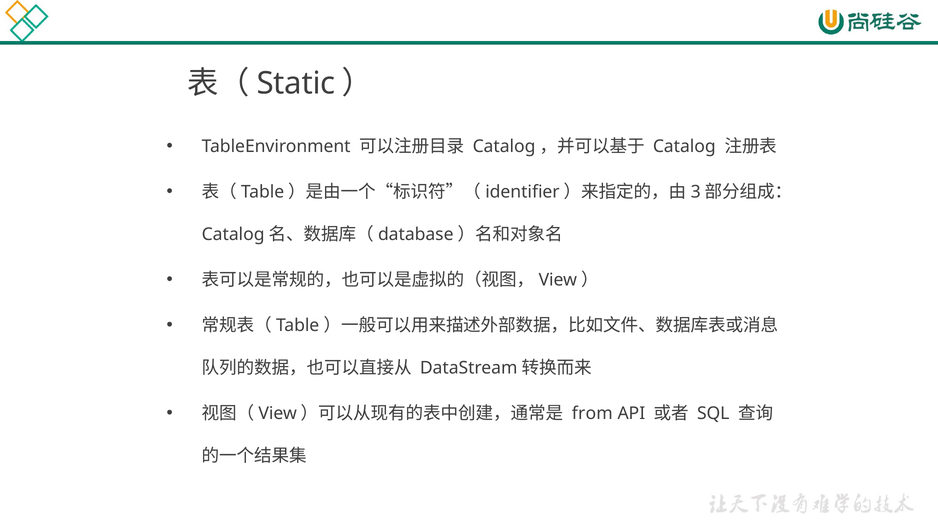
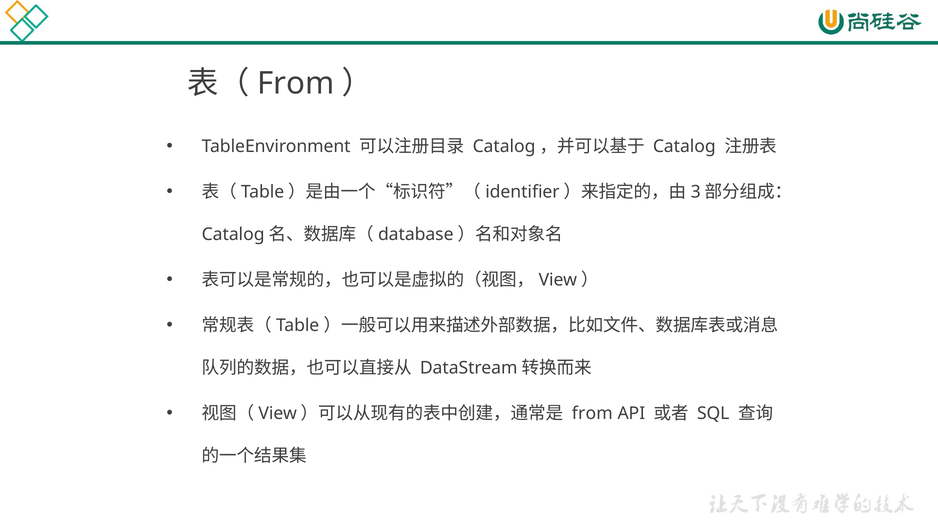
Static: Static -> From (296, 84)
